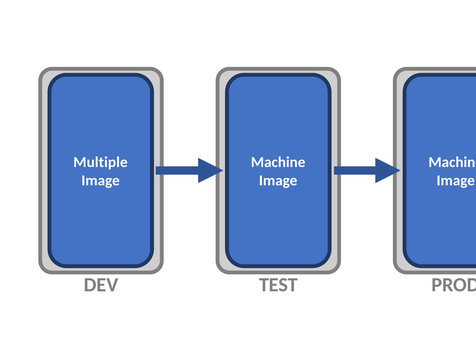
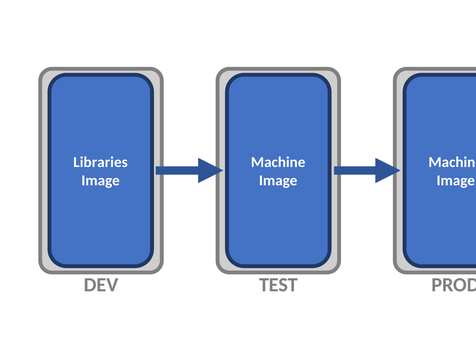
Multiple: Multiple -> Libraries (101, 162)
